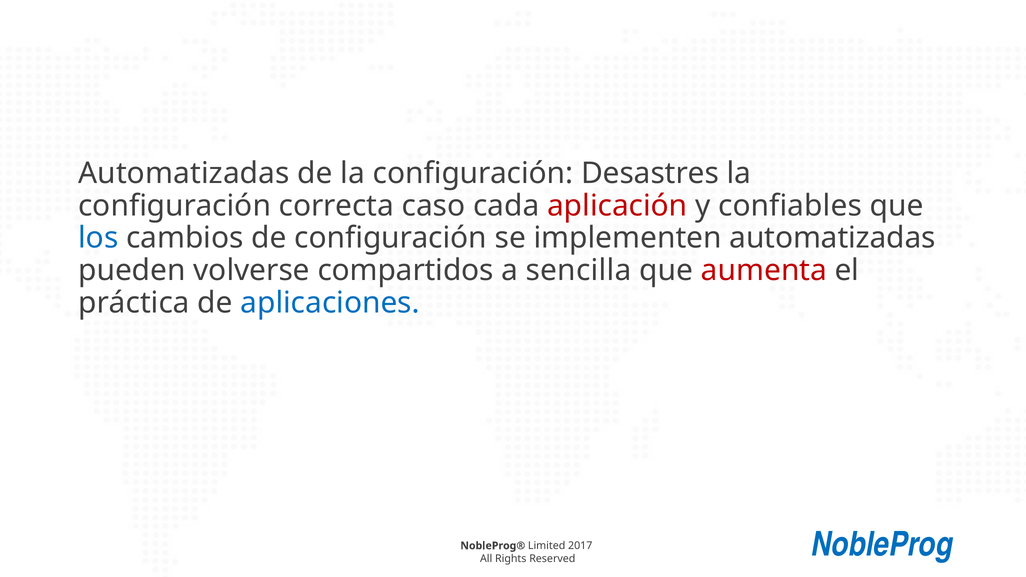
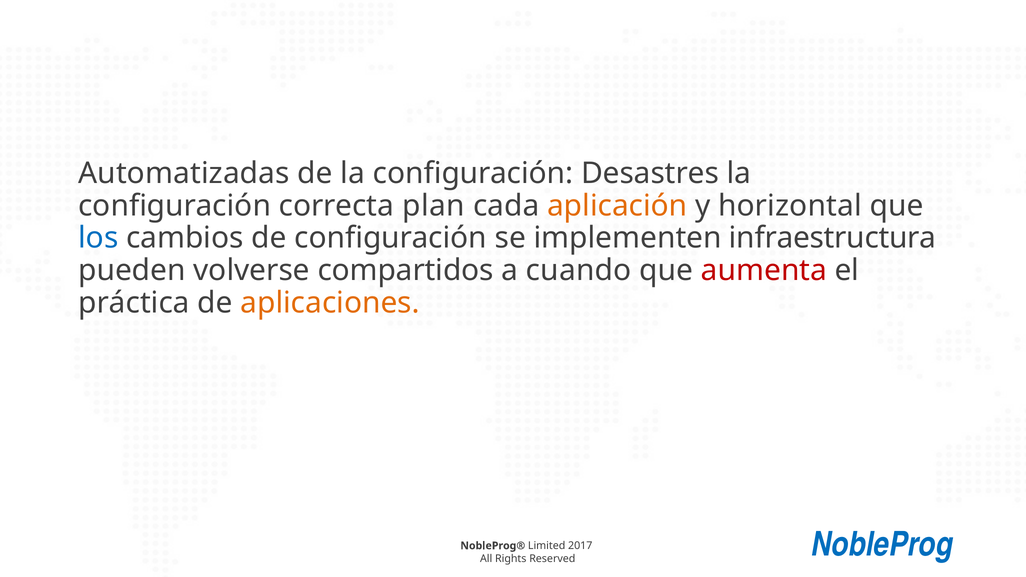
caso: caso -> plan (433, 206)
aplicación colour: red -> orange (617, 206)
confiables: confiables -> horizontal (790, 206)
implementen automatizadas: automatizadas -> infraestructura (833, 238)
sencilla: sencilla -> cuando (579, 270)
aplicaciones colour: blue -> orange (330, 303)
